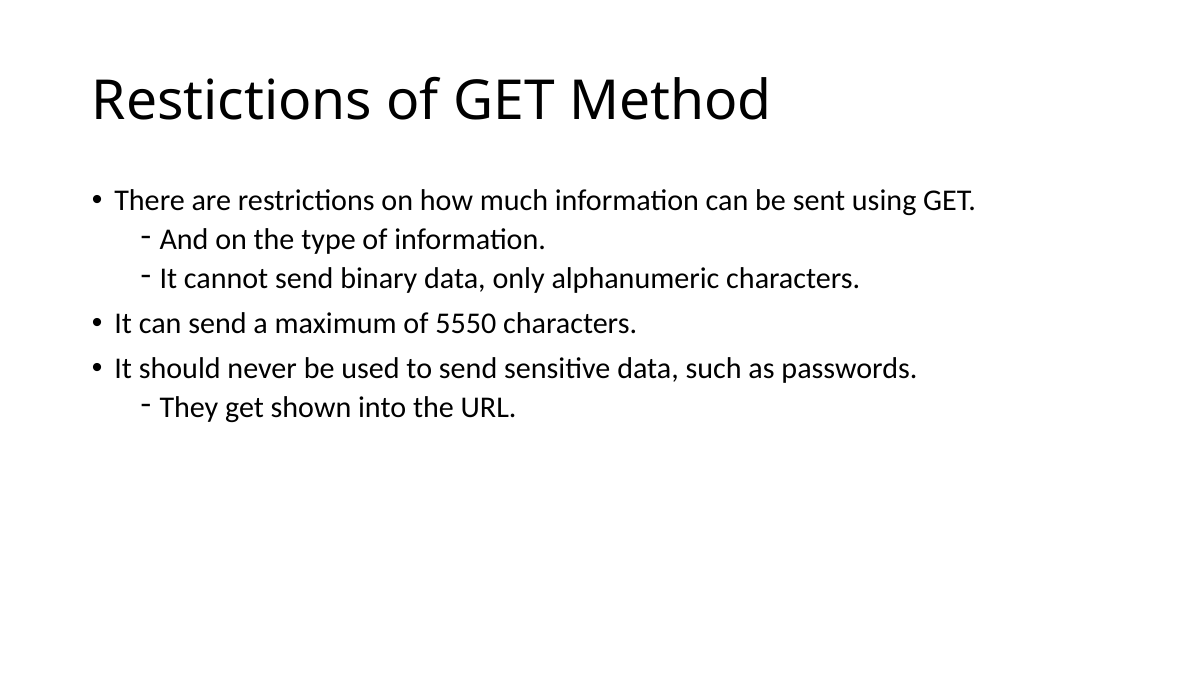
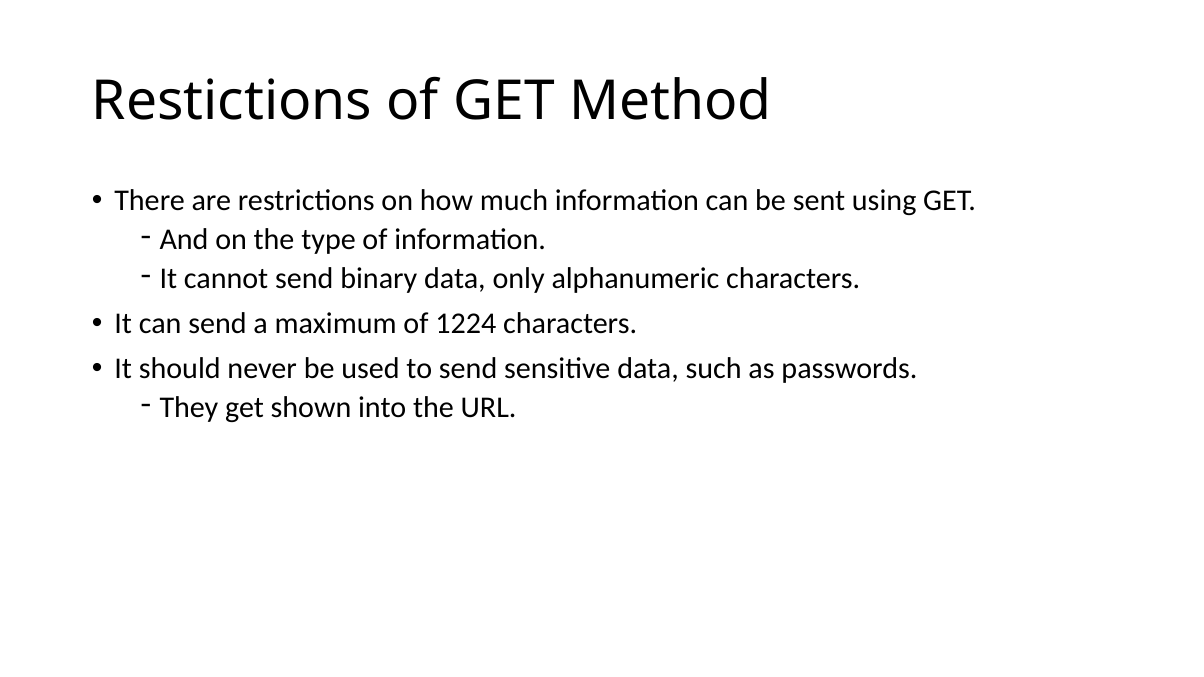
5550: 5550 -> 1224 (466, 323)
